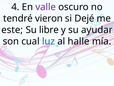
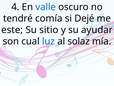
valle colour: purple -> blue (46, 7)
vieron: vieron -> comía (49, 18)
libre: libre -> sitio (49, 30)
halle: halle -> solaz (79, 41)
